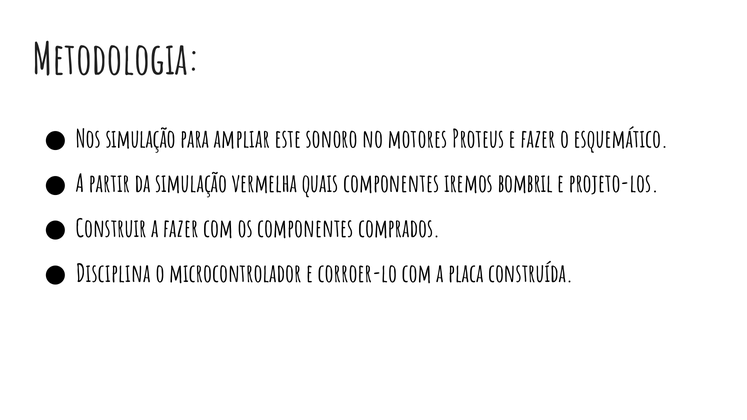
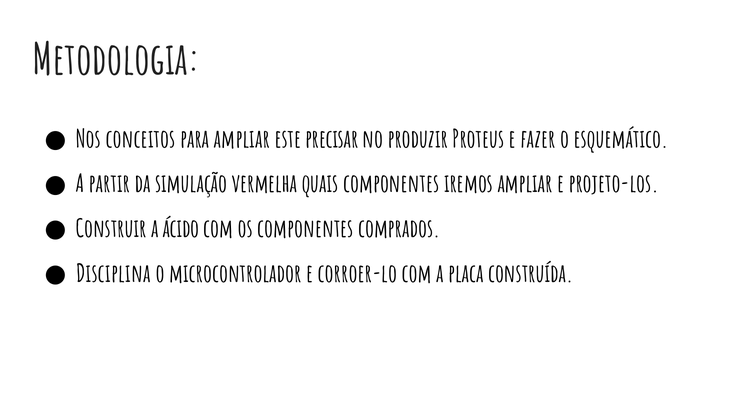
Nos simulação: simulação -> conceitos (141, 139)
sonoro: sonoro -> precisar (332, 139)
motores: motores -> produzir (418, 139)
iremos bombril: bombril -> ampliar (525, 184)
a fazer: fazer -> ácido (181, 229)
